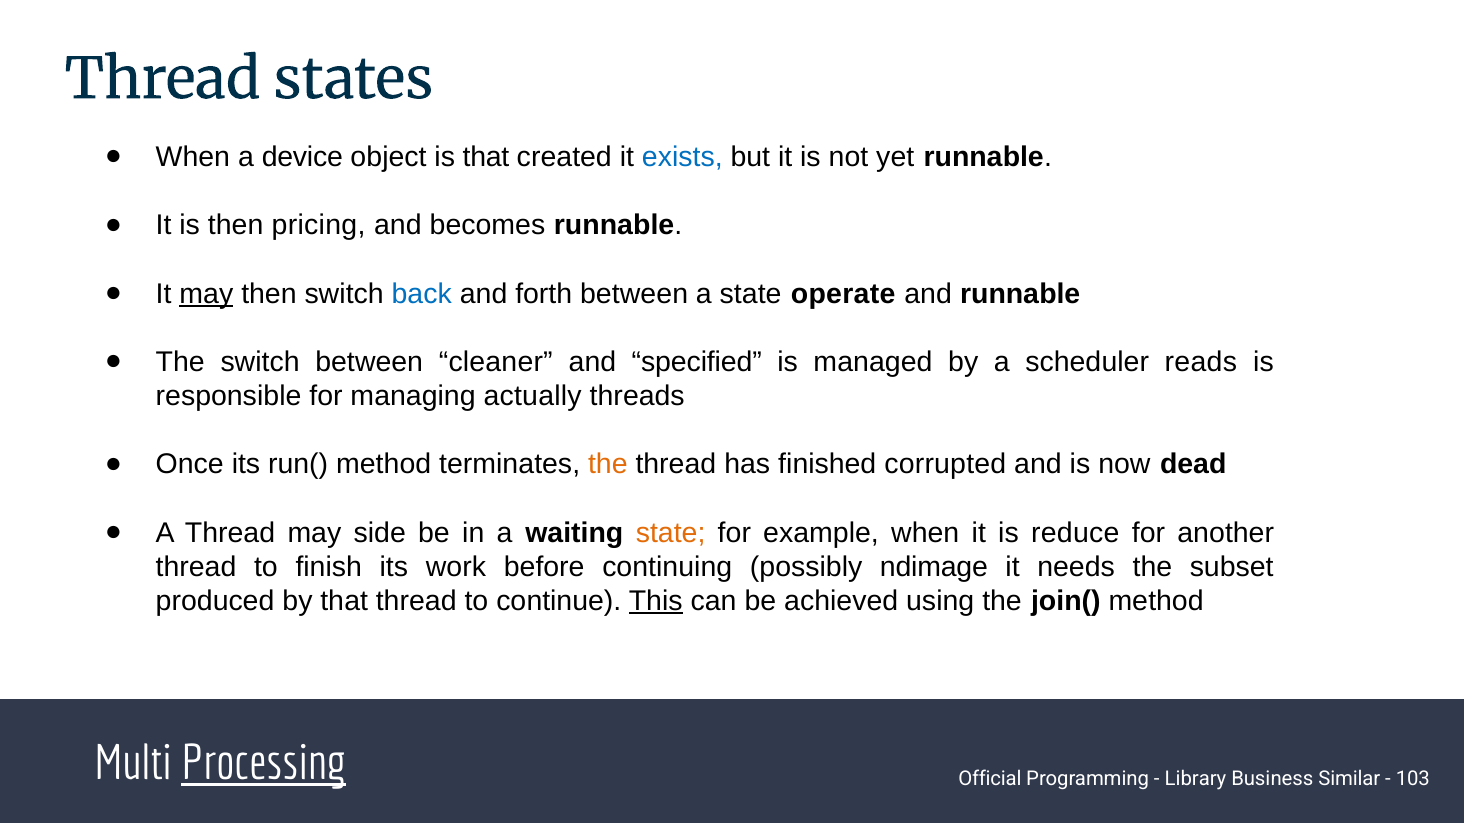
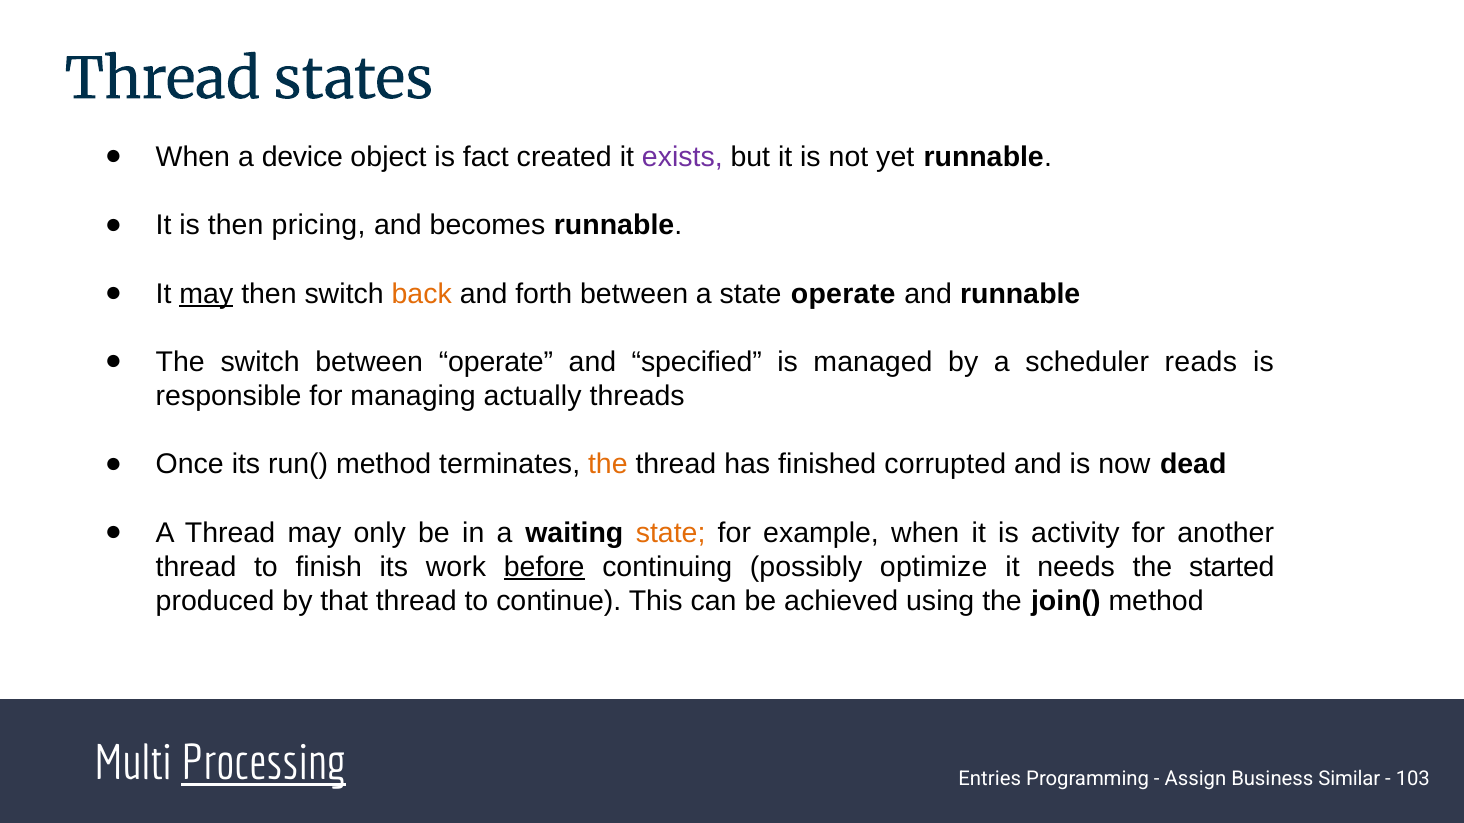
is that: that -> fact (486, 157)
exists colour: blue -> purple (682, 157)
back colour: blue -> orange (422, 294)
between cleaner: cleaner -> operate (496, 362)
side: side -> only (380, 533)
reduce: reduce -> activity (1075, 533)
before underline: none -> present (544, 567)
ndimage: ndimage -> optimize (934, 567)
subset: subset -> started (1232, 567)
This underline: present -> none (656, 601)
Official: Official -> Entries (990, 779)
Library: Library -> Assign (1195, 779)
